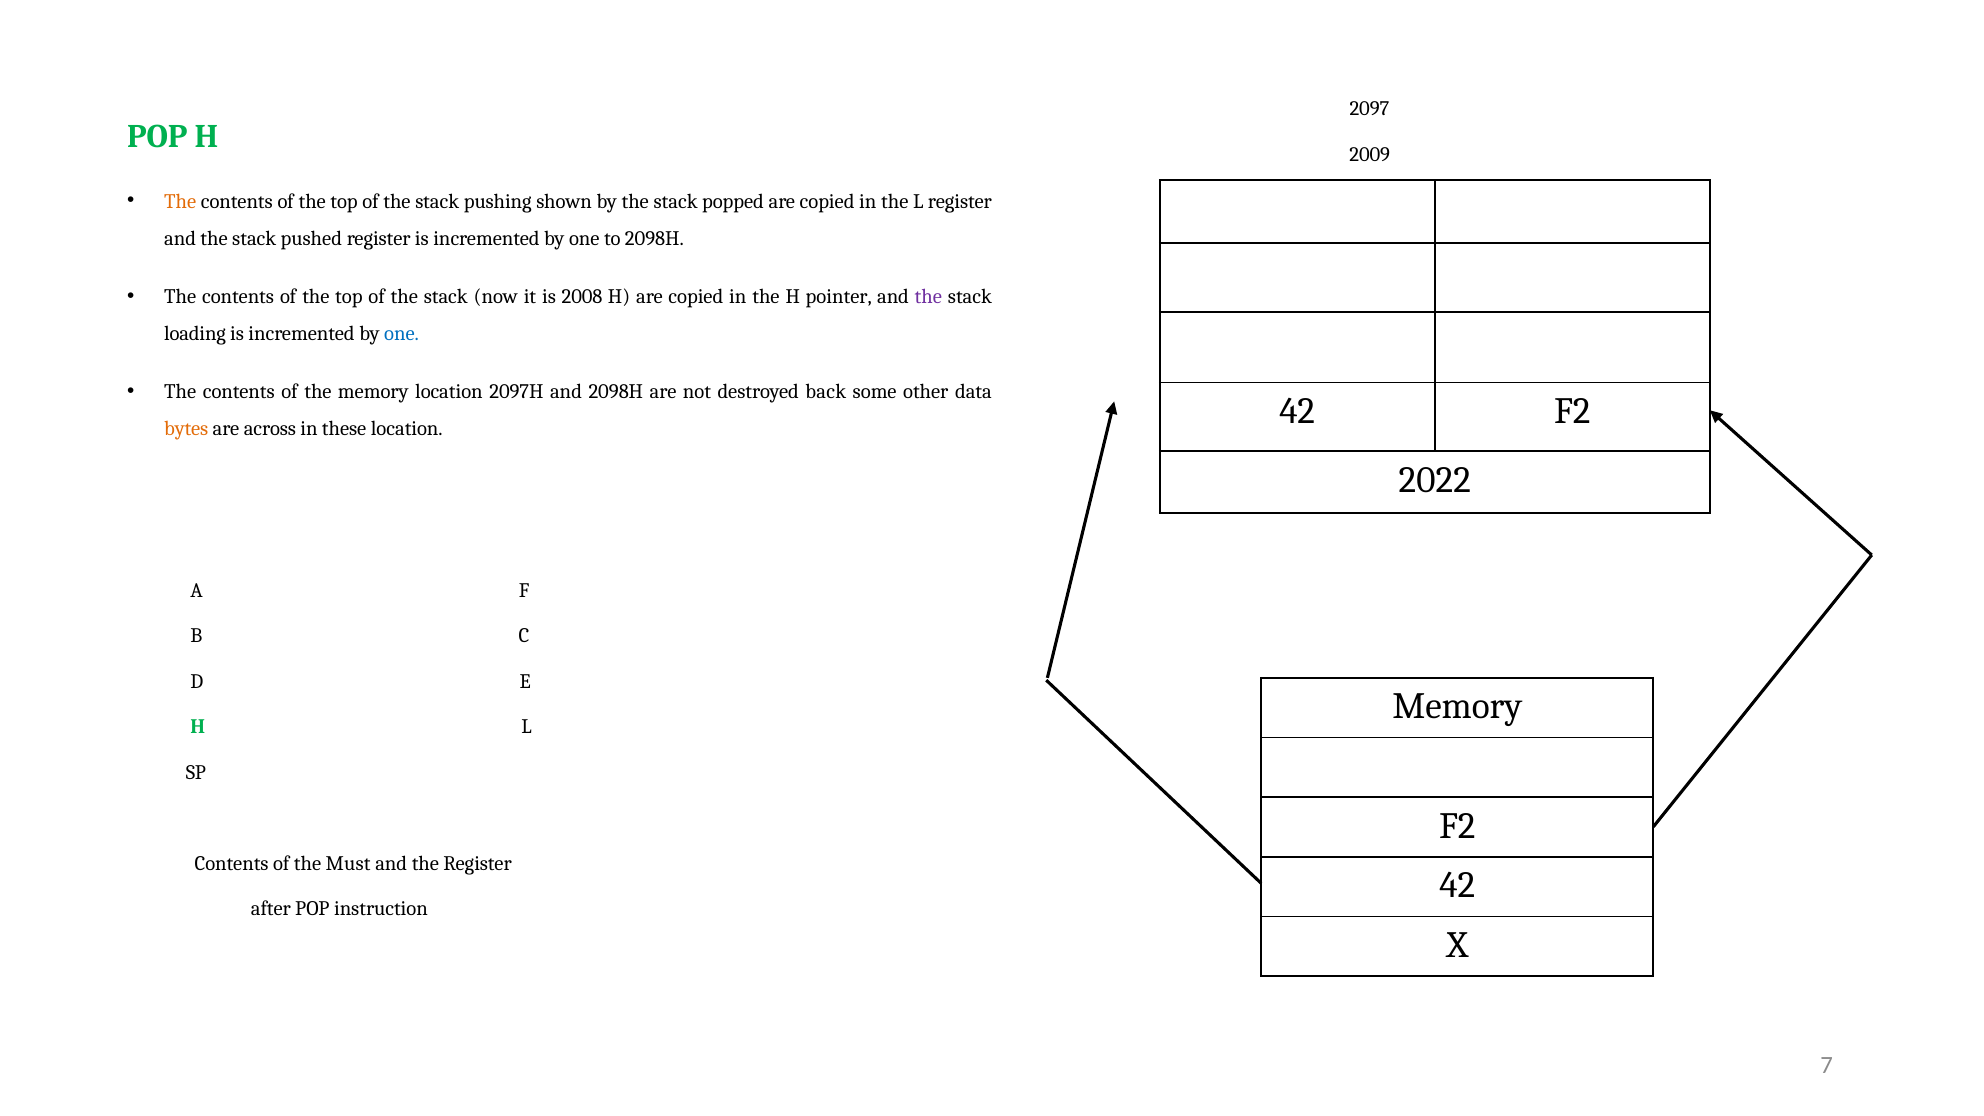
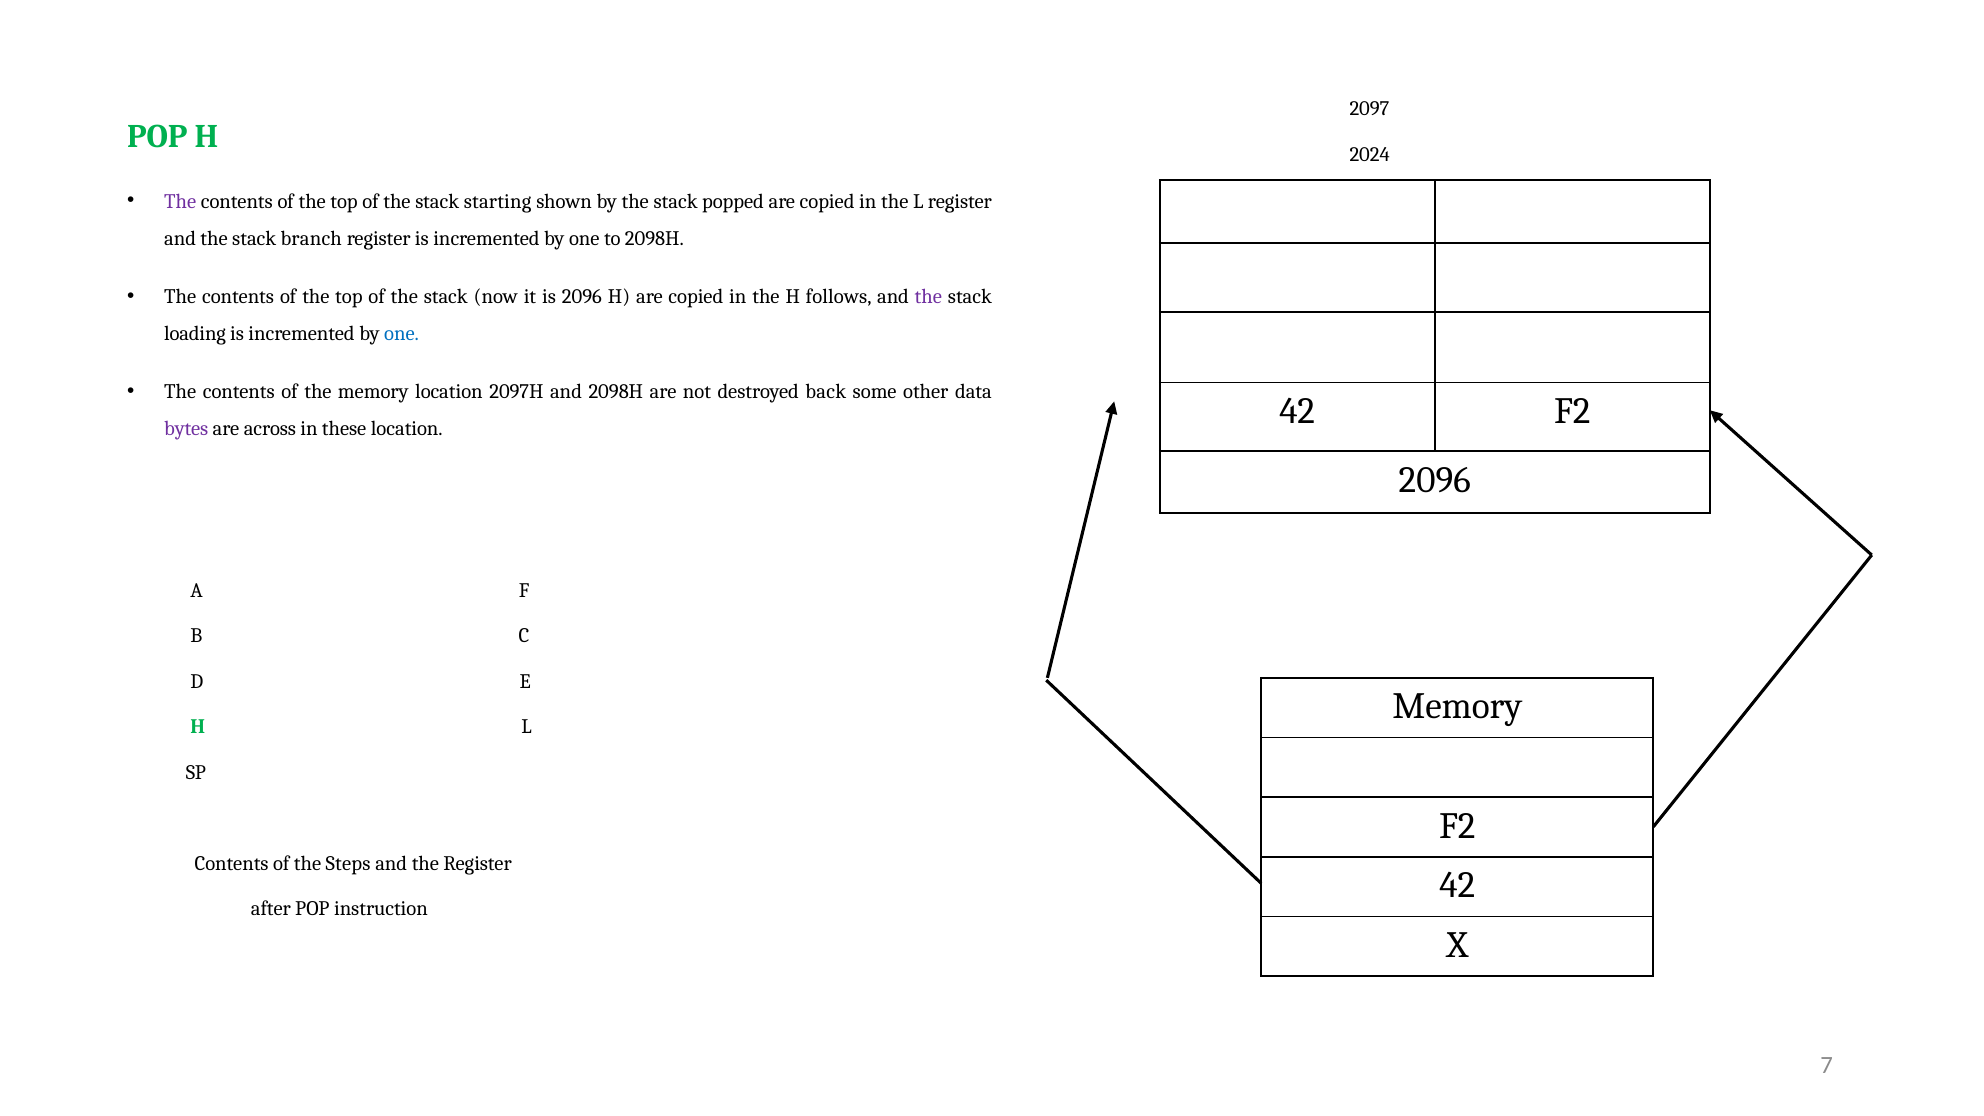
2009: 2009 -> 2024 (1370, 154)
The colour: orange -> purple (180, 201)
pushing: pushing -> starting (498, 201)
pushed: pushed -> branch (311, 239)
is 2008: 2008 -> 2096 (582, 296)
pointer: pointer -> follows (839, 296)
bytes colour: orange -> purple (186, 429)
2022: 2022 -> 2096 (1435, 480)
Must: Must -> Steps (348, 863)
